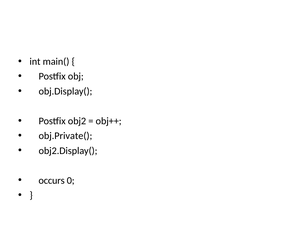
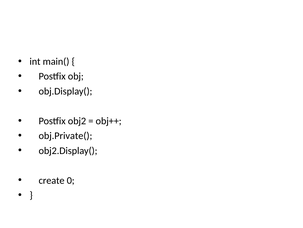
occurs: occurs -> create (52, 180)
